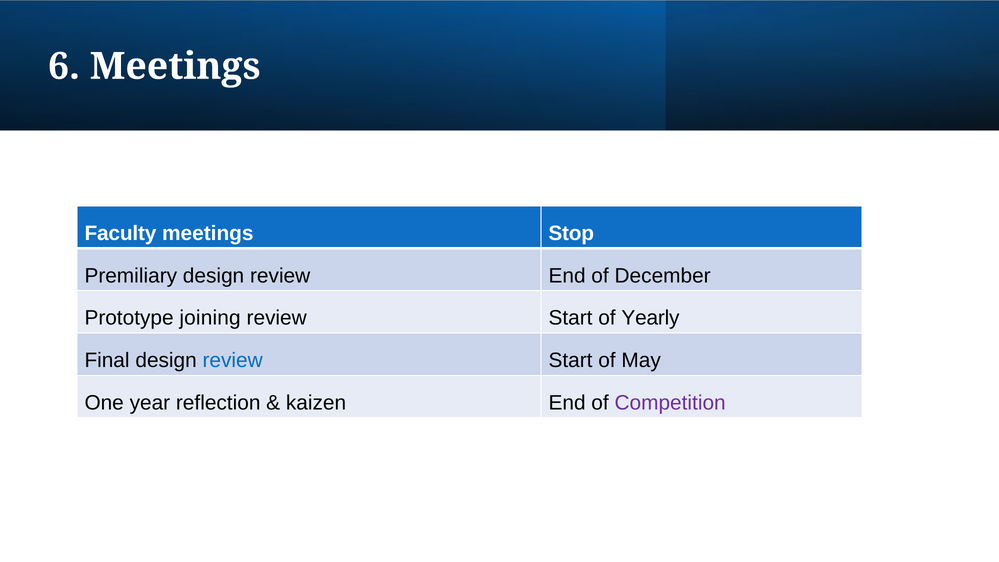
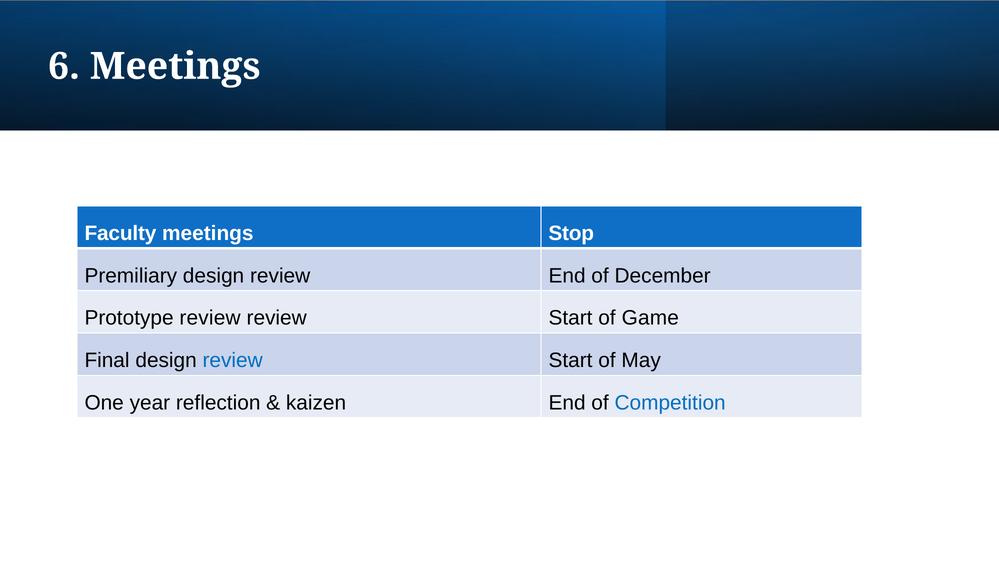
Prototype joining: joining -> review (210, 318)
Yearly: Yearly -> Game (650, 318)
Competition colour: purple -> blue (670, 403)
